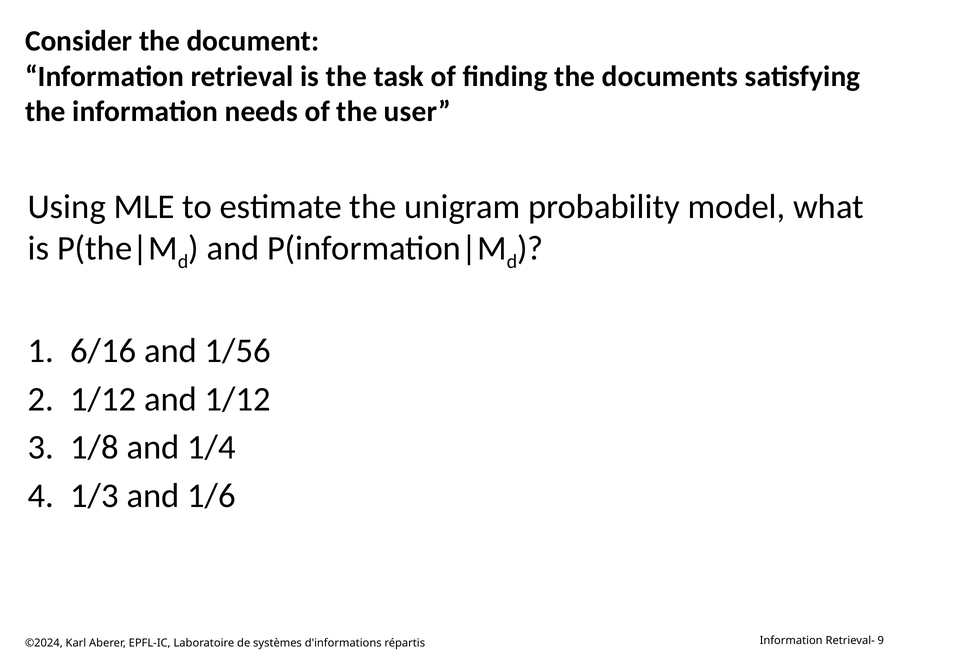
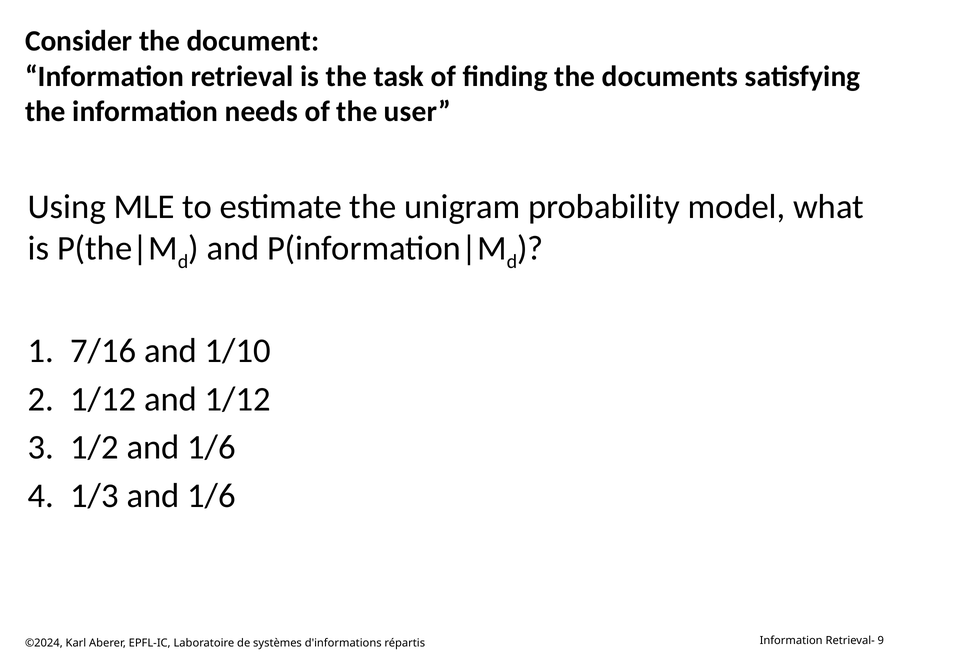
6/16: 6/16 -> 7/16 (103, 351)
1/56: 1/56 -> 1/10 (238, 351)
1/8: 1/8 -> 1/2 (95, 448)
1/4: 1/4 -> 1/6 (211, 448)
